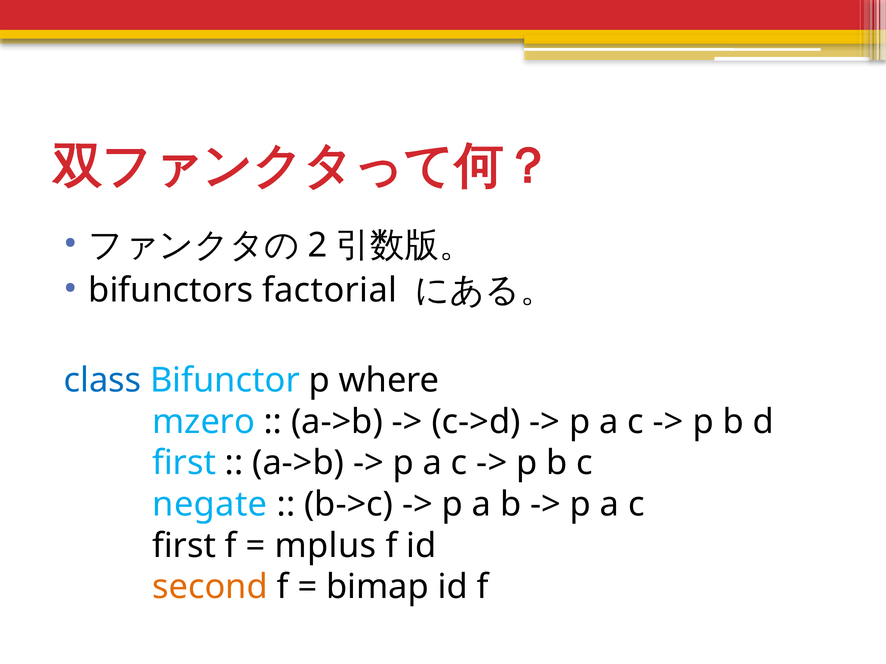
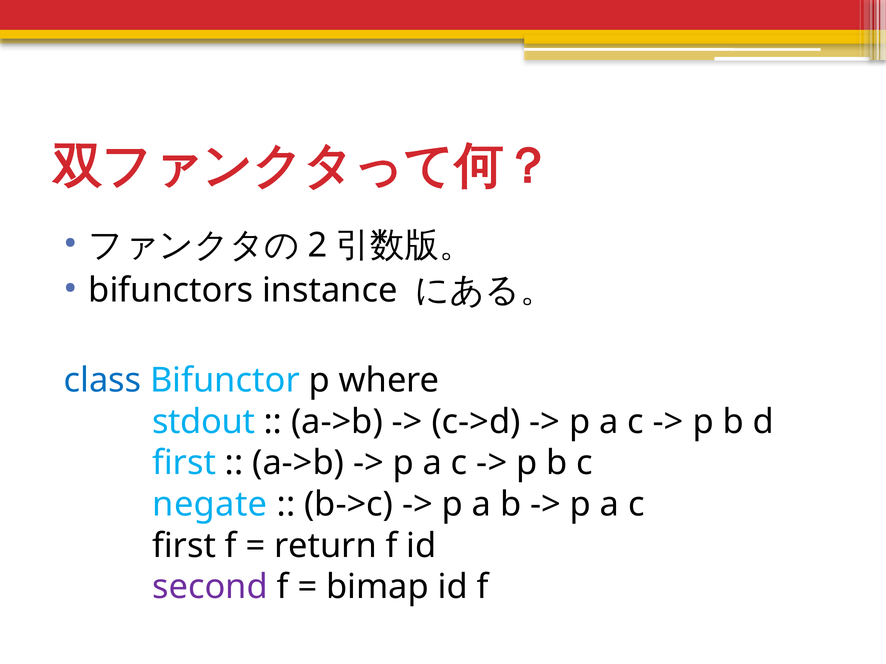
factorial: factorial -> instance (330, 290)
mzero: mzero -> stdout (204, 422)
mplus: mplus -> return (326, 546)
second colour: orange -> purple (210, 587)
